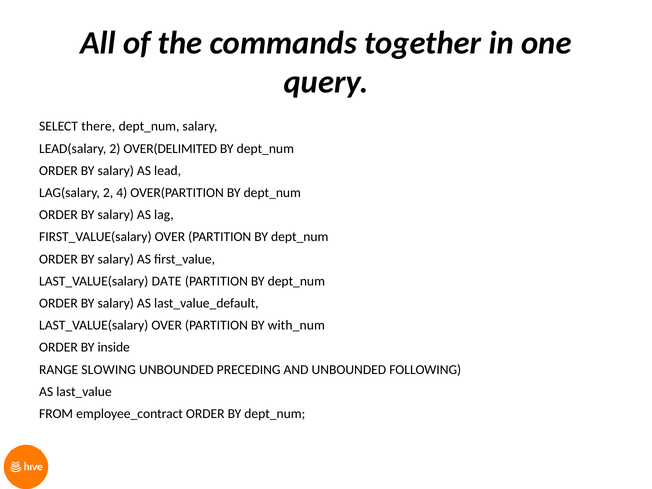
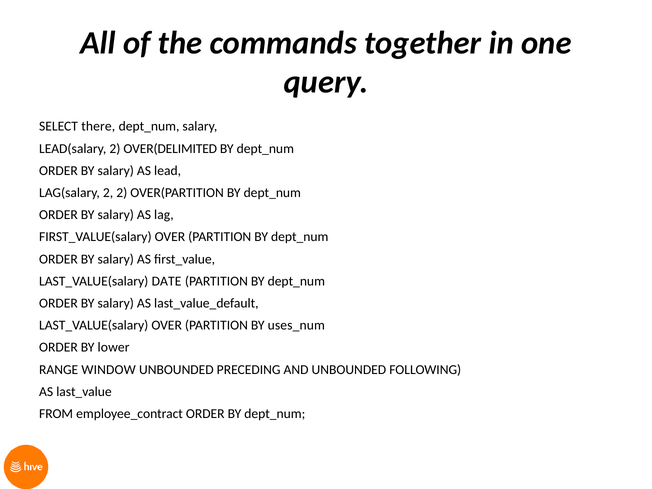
2 4: 4 -> 2 (122, 193)
with_num: with_num -> uses_num (296, 325)
inside: inside -> lower (114, 347)
SLOWING: SLOWING -> WINDOW (109, 370)
